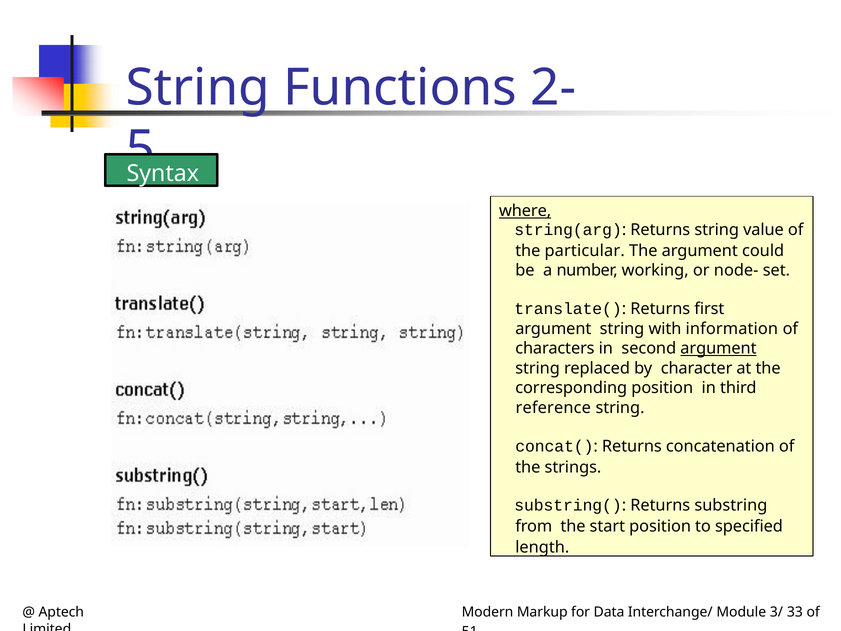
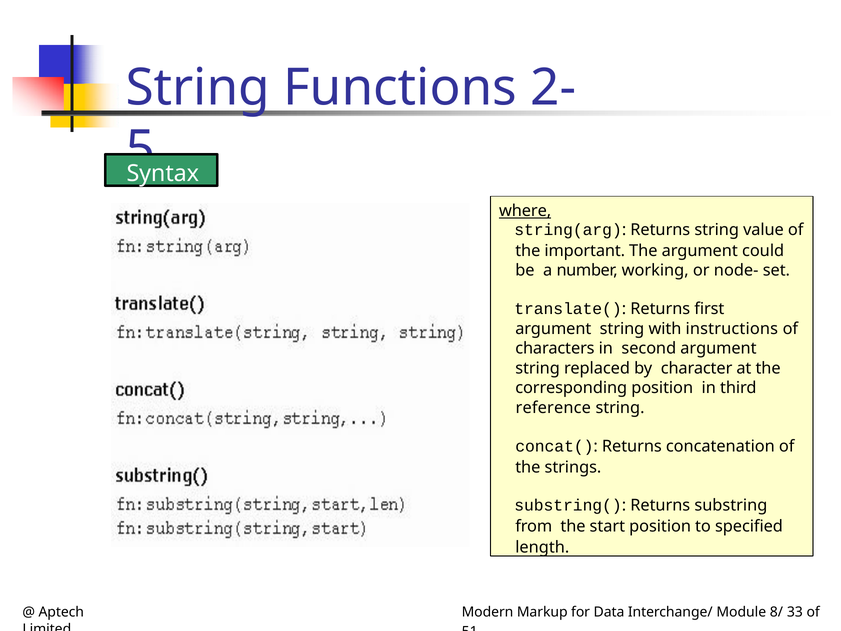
particular: particular -> important (585, 251)
information: information -> instructions (732, 328)
argument underline: present -> none (718, 348)
3/: 3/ -> 8/ (776, 612)
